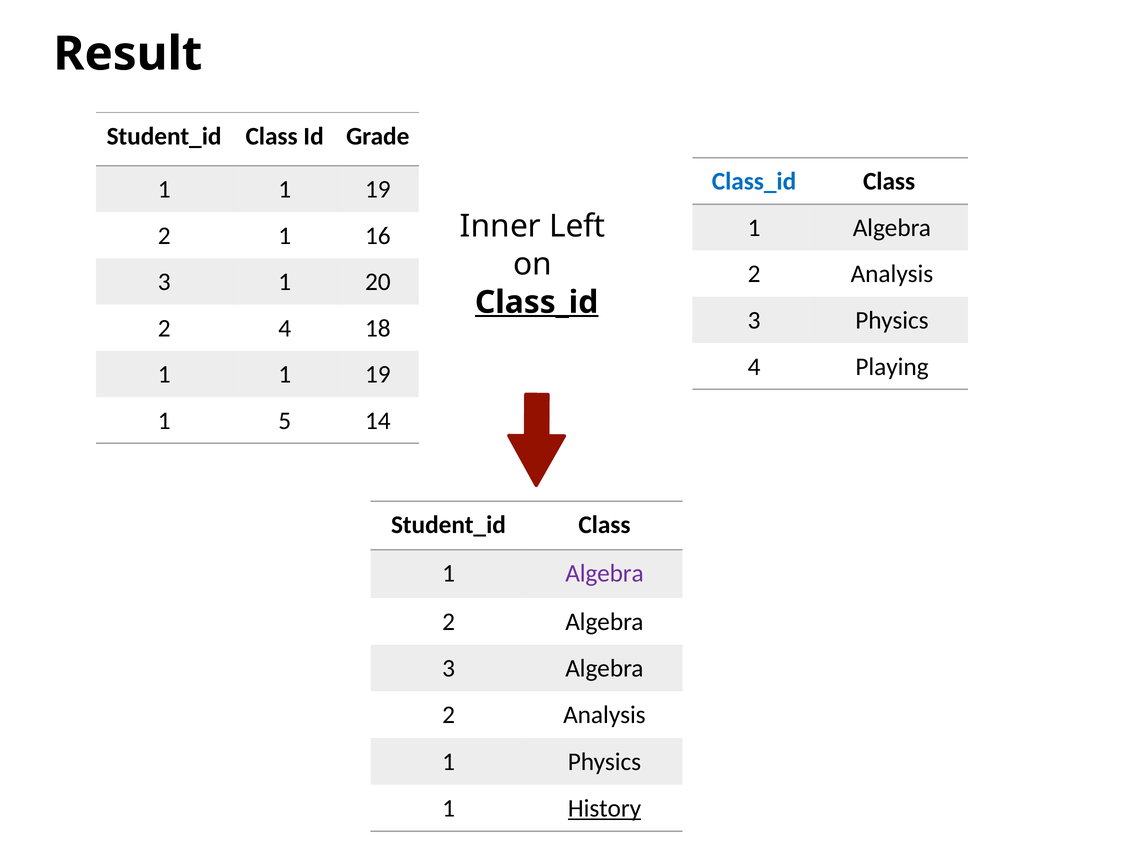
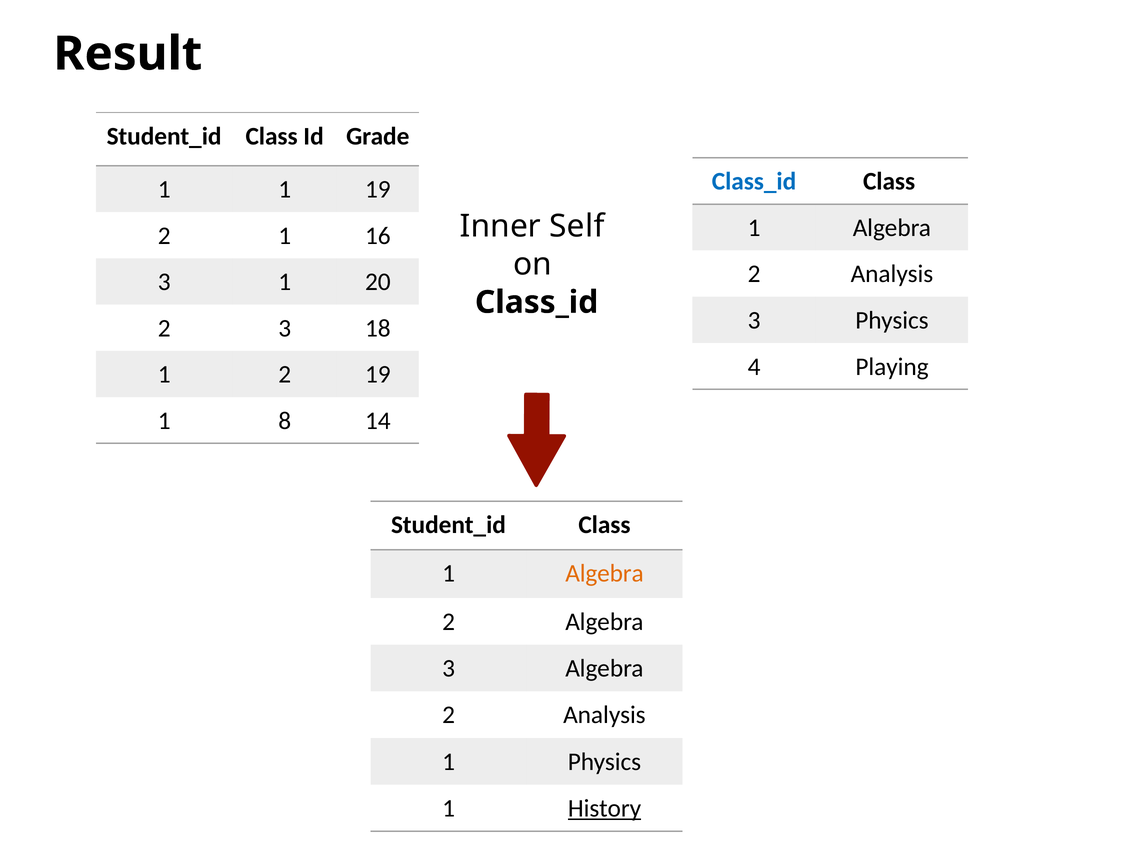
Left: Left -> Self (577, 226)
Class_id underline: present -> none (537, 302)
2 4: 4 -> 3 (285, 328)
1: 1 -> 2 (285, 375)
5: 5 -> 8 (285, 421)
Algebra colour: purple -> orange (604, 574)
